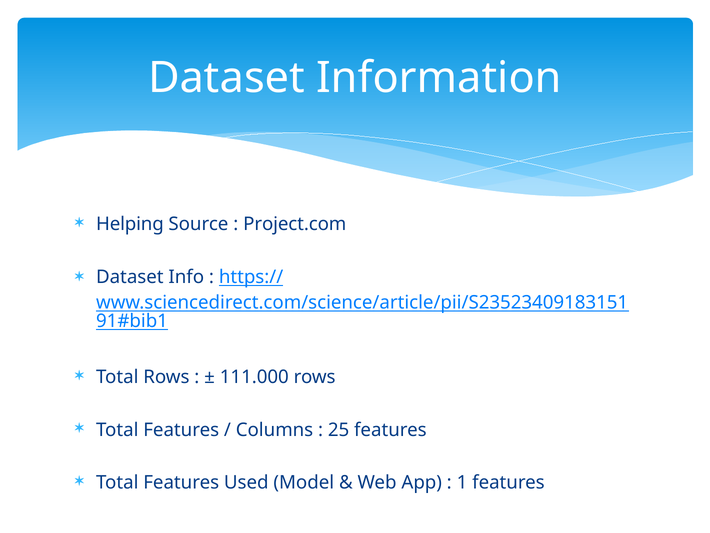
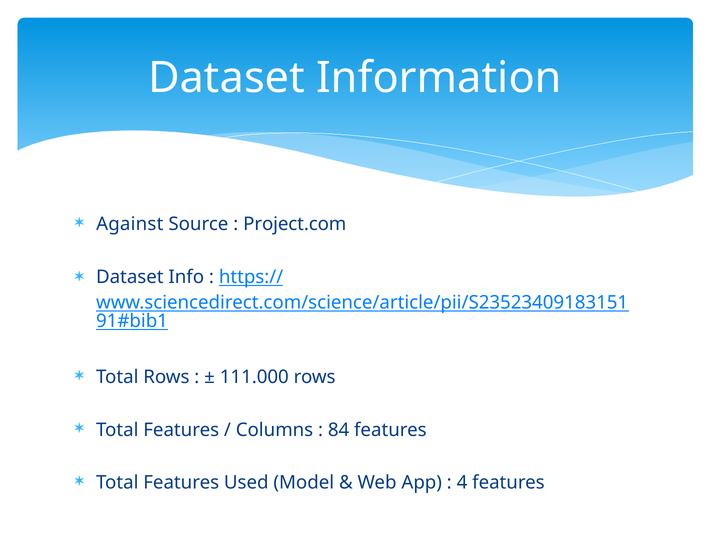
Helping: Helping -> Against (130, 224)
25: 25 -> 84 (339, 429)
1: 1 -> 4 (462, 482)
